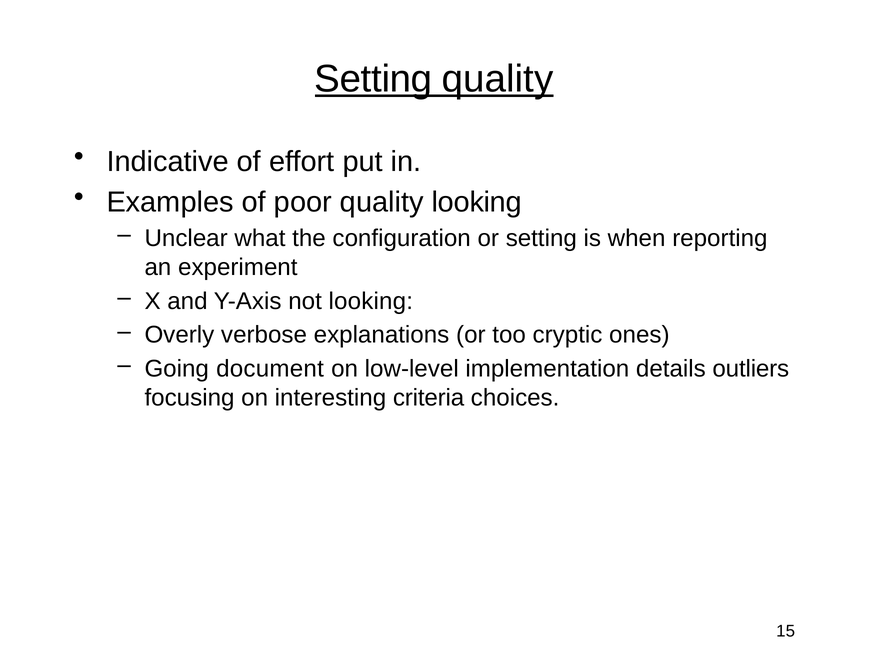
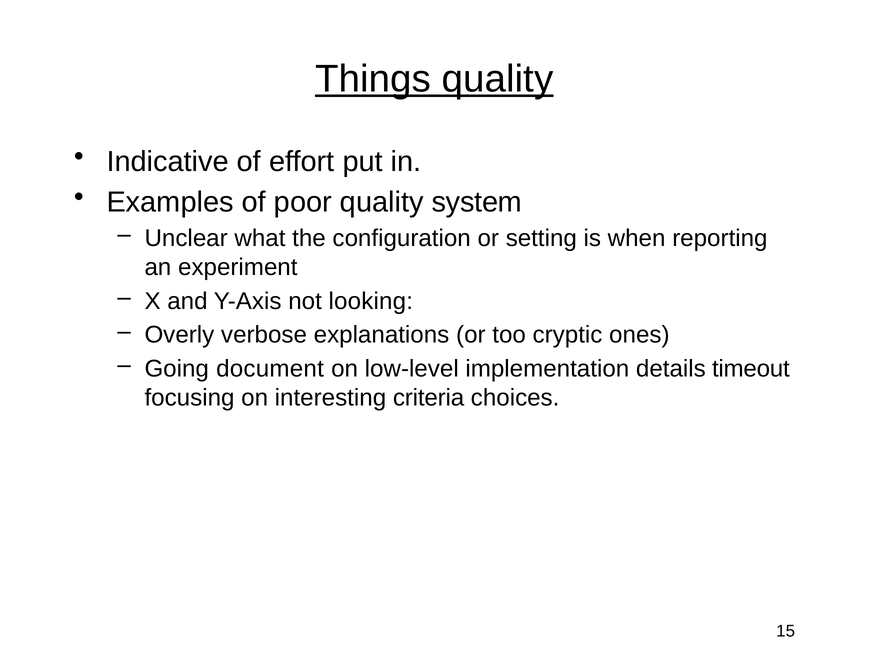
Setting: Setting -> Things (373, 79)
quality looking: looking -> system (477, 202)
outliers: outliers -> timeout (751, 369)
